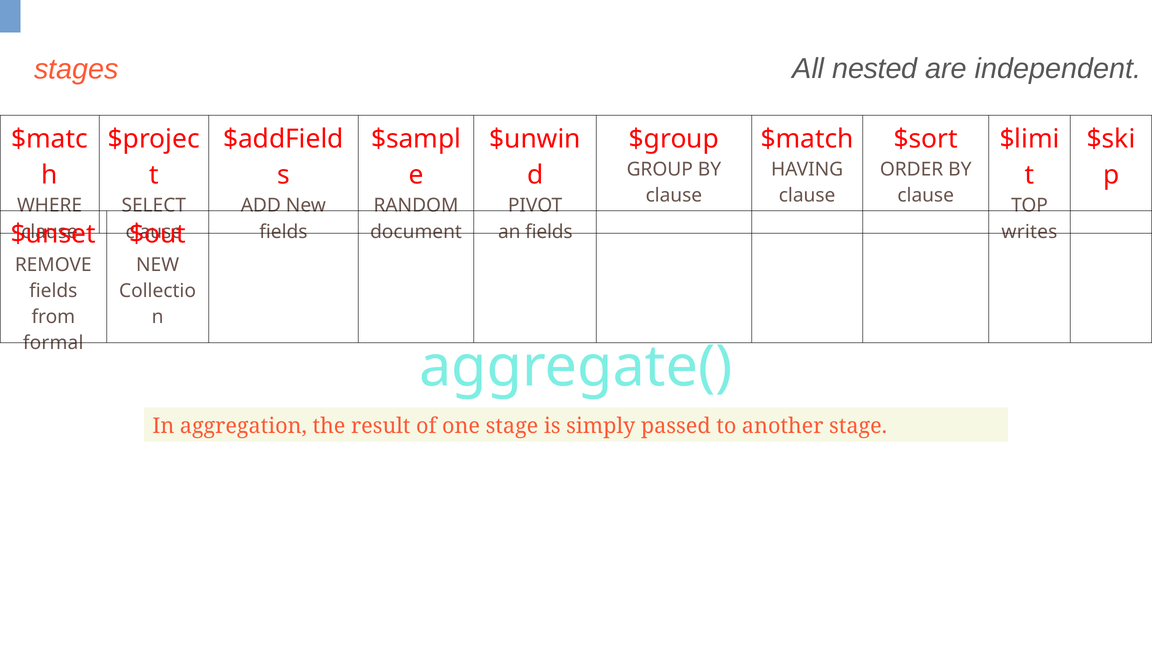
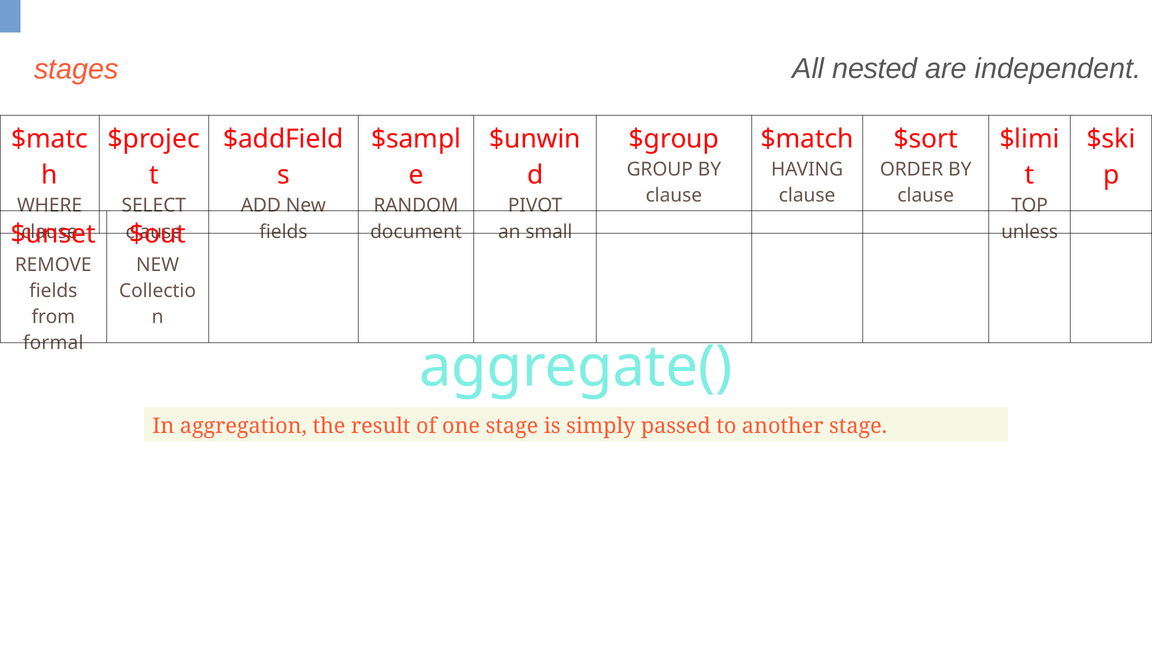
an fields: fields -> small (549, 232)
writes: writes -> unless (1030, 232)
